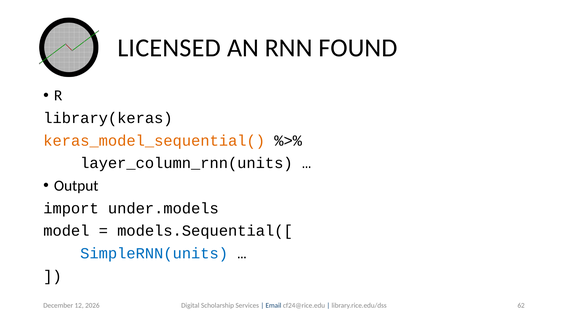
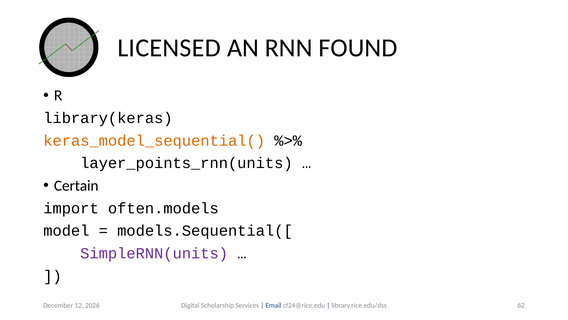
layer_column_rnn(units: layer_column_rnn(units -> layer_points_rnn(units (186, 163)
Output: Output -> Certain (76, 185)
under.models: under.models -> often.models (163, 208)
SimpleRNN(units colour: blue -> purple (154, 253)
